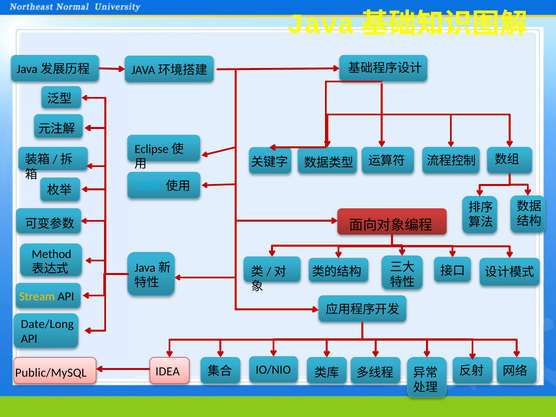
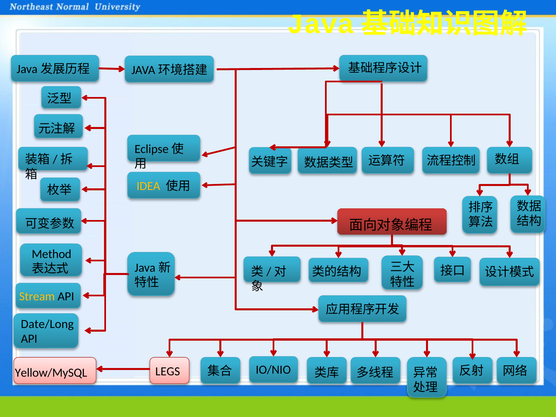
IDEA colour: light blue -> yellow (148, 186)
IDEA: IDEA -> LEGS (168, 371)
Public/MySQL: Public/MySQL -> Yellow/MySQL (51, 373)
